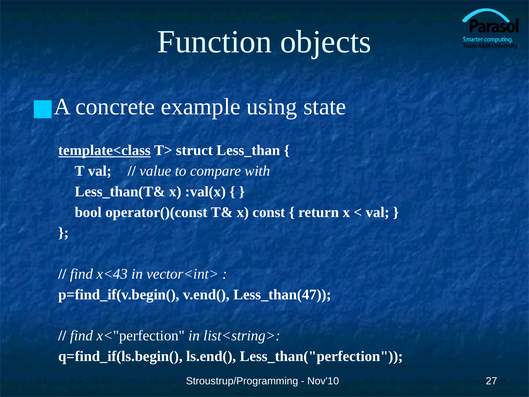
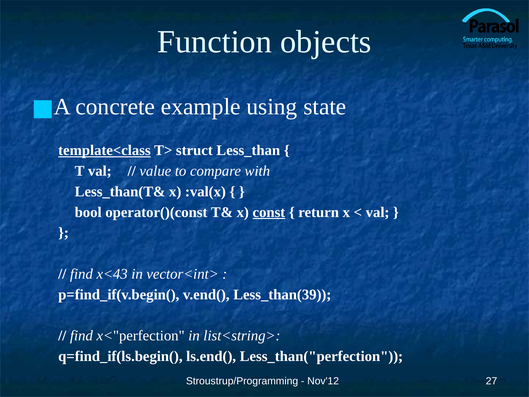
const underline: none -> present (269, 212)
Less_than(47: Less_than(47 -> Less_than(39 (282, 294)
Nov'10: Nov'10 -> Nov'12 (323, 381)
